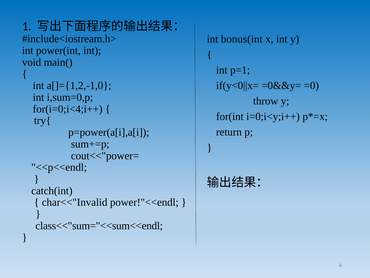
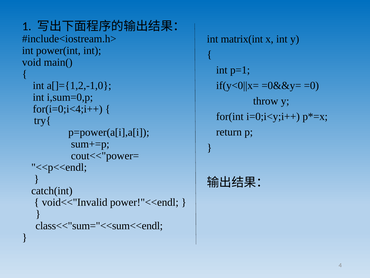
bonus(int: bonus(int -> matrix(int (242, 39)
char<<"Invalid: char<<"Invalid -> void<<"Invalid (75, 202)
